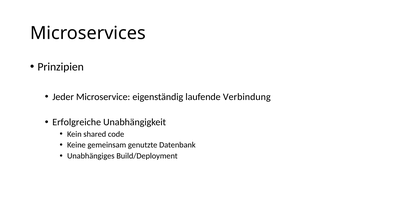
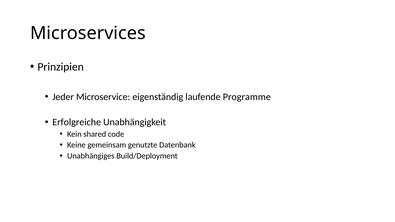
Verbindung: Verbindung -> Programme (247, 97)
